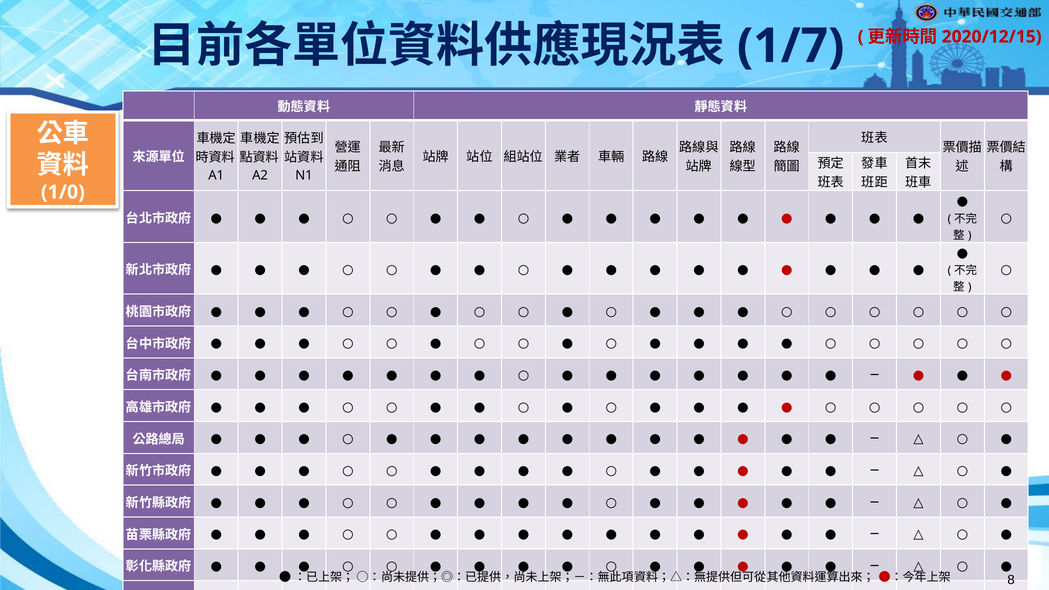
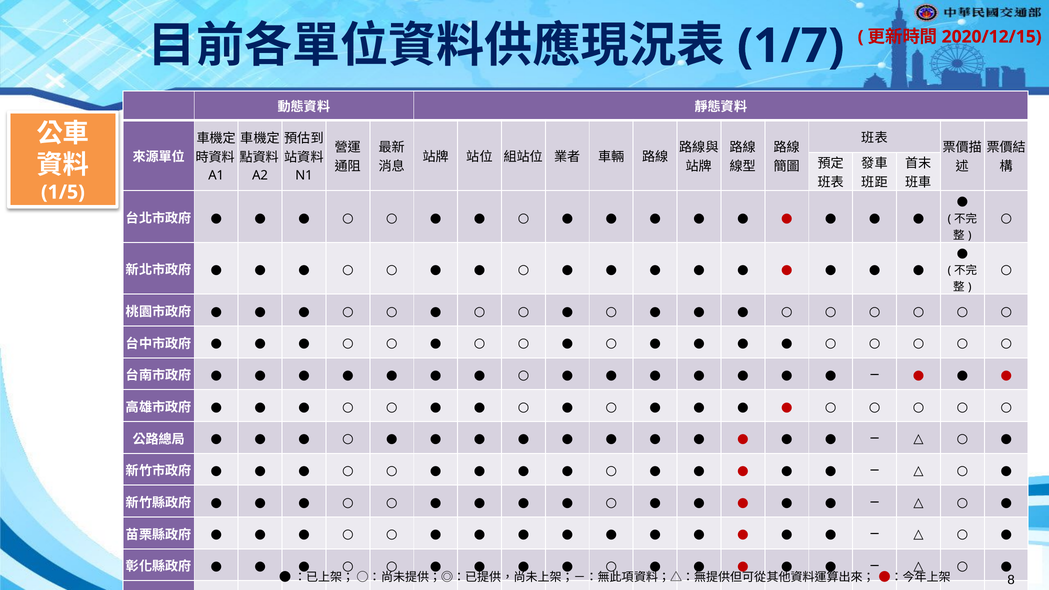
1/0: 1/0 -> 1/5 (63, 192)
